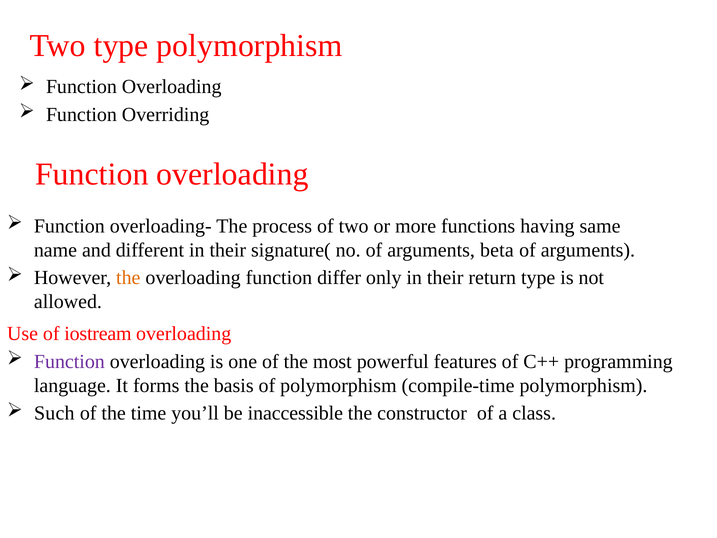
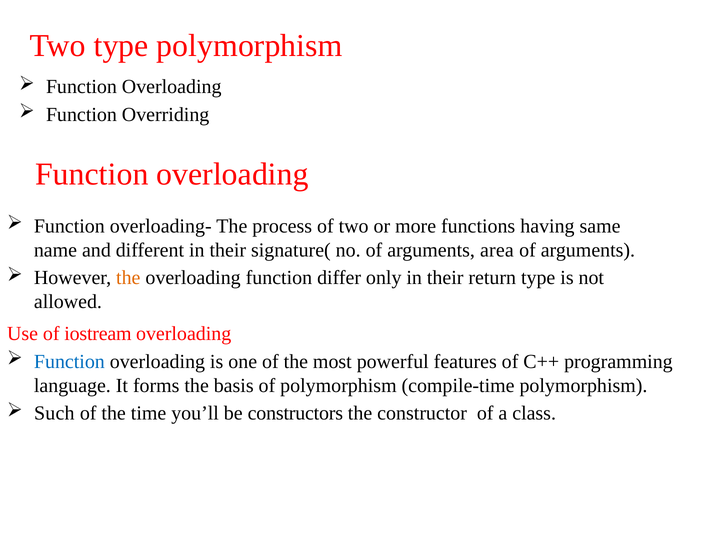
beta: beta -> area (497, 250)
Function colour: purple -> blue (69, 361)
inaccessible: inaccessible -> constructors (295, 413)
